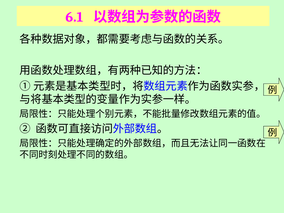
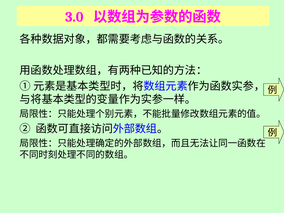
6.1: 6.1 -> 3.0 (74, 17)
